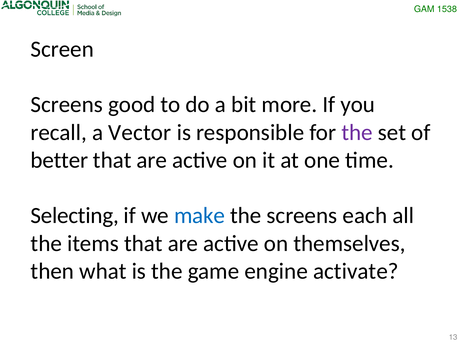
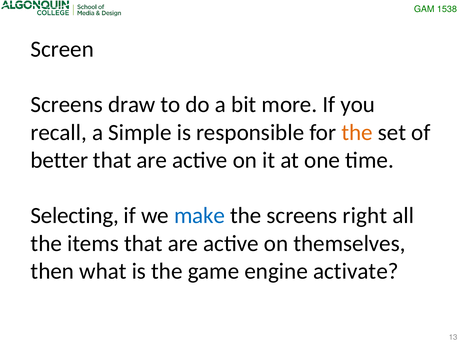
good: good -> draw (132, 104)
Vector: Vector -> Simple (140, 132)
the colour: purple -> orange (357, 132)
each: each -> right (365, 215)
